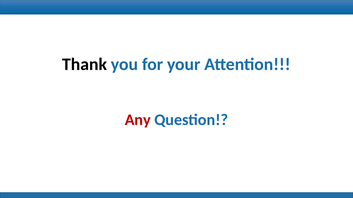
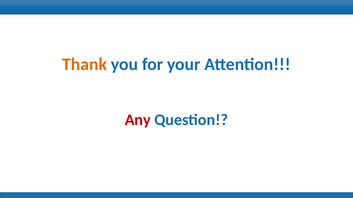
Thank colour: black -> orange (85, 64)
